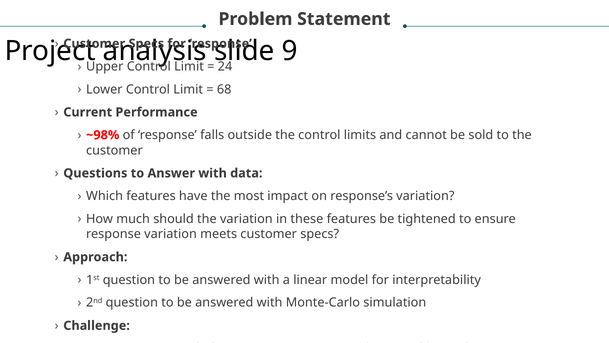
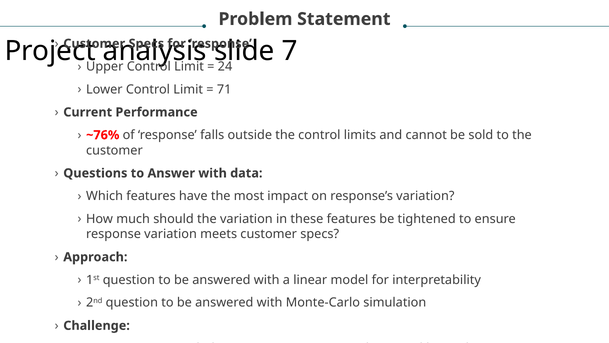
9: 9 -> 7 (290, 51)
68: 68 -> 71 (224, 89)
~98%: ~98% -> ~76% (103, 135)
